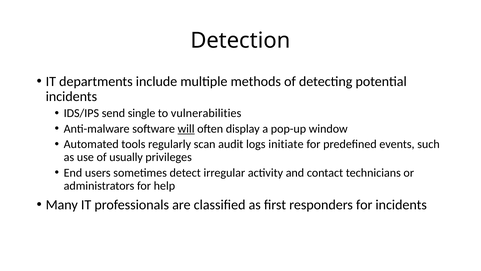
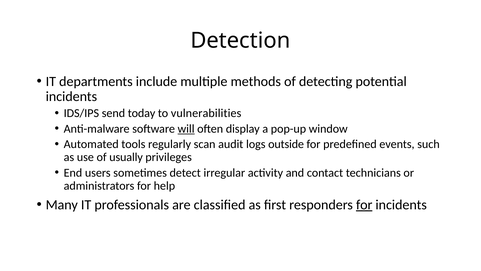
single: single -> today (142, 113)
initiate: initiate -> outside (286, 144)
for underline: none -> present (364, 205)
